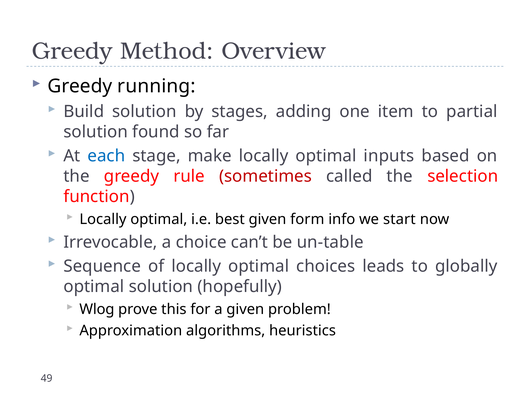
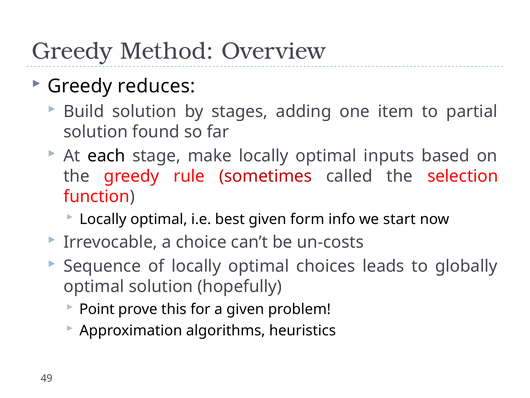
running: running -> reduces (156, 86)
each colour: blue -> black (106, 156)
un-table: un-table -> un-costs (330, 242)
Wlog: Wlog -> Point (97, 309)
